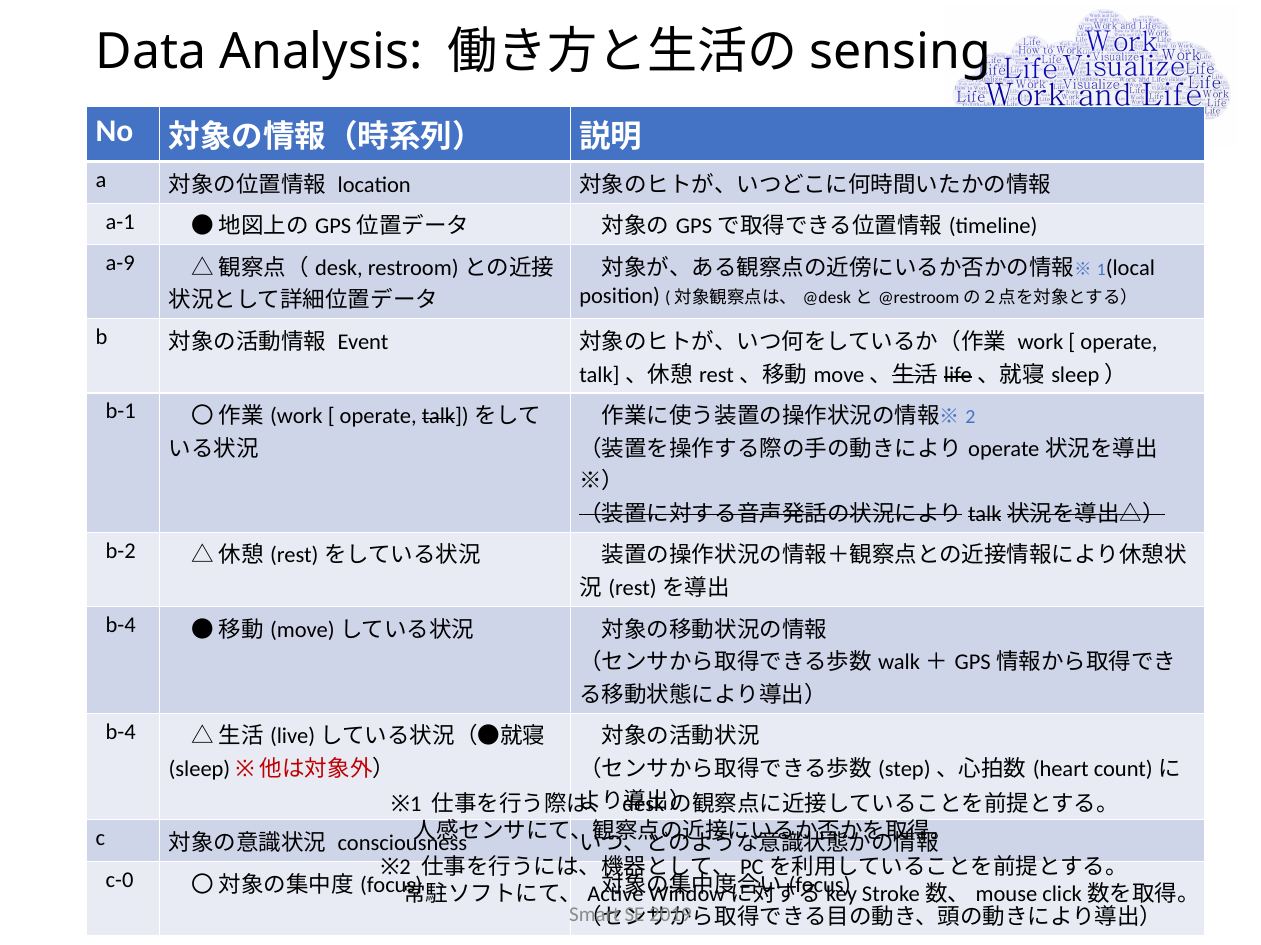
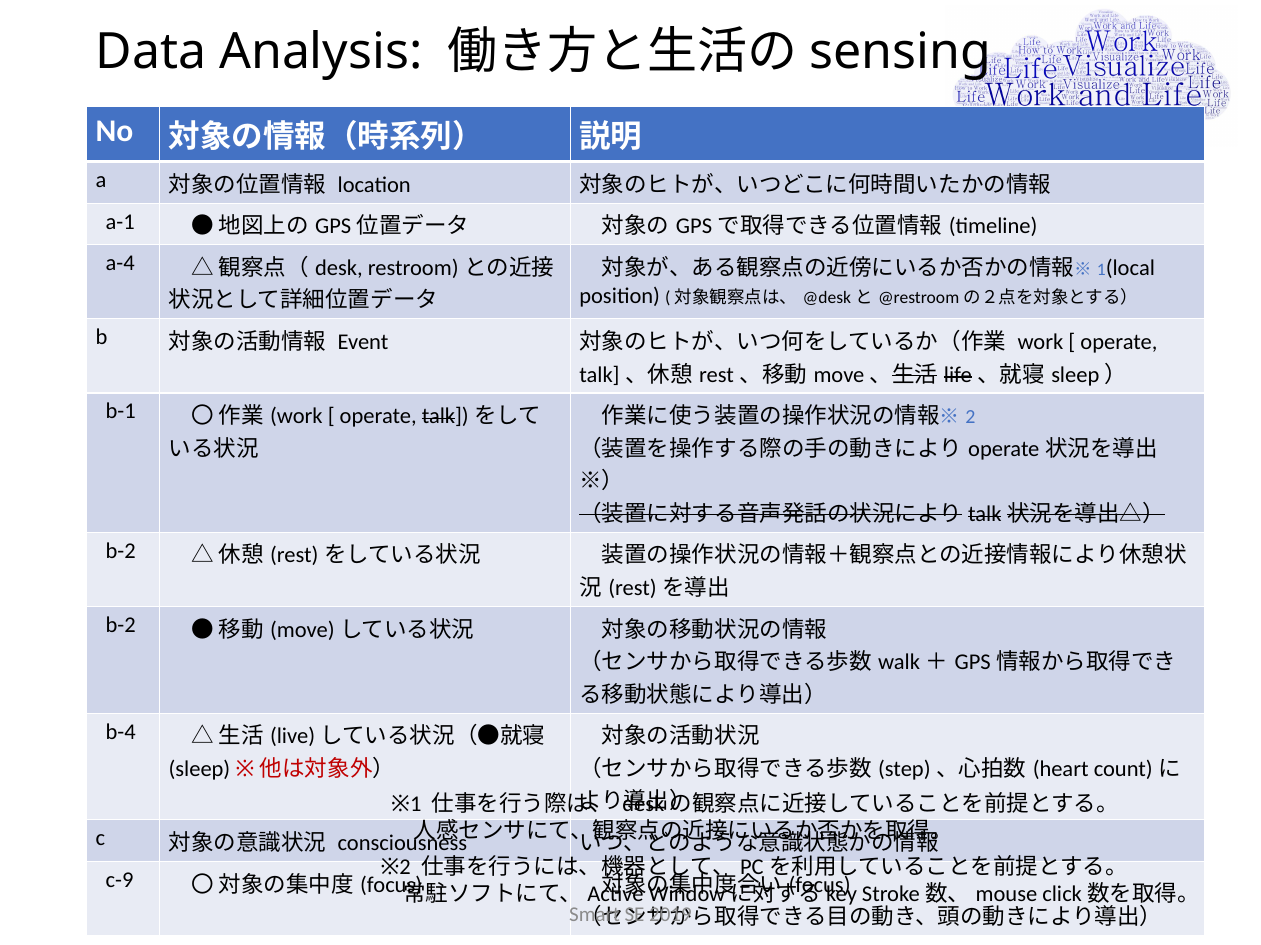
a-9: a-9 -> a-4 (120, 263)
b-4: b-4 -> b-2 (121, 625)
c-0: c-0 -> c-9 (120, 881)
